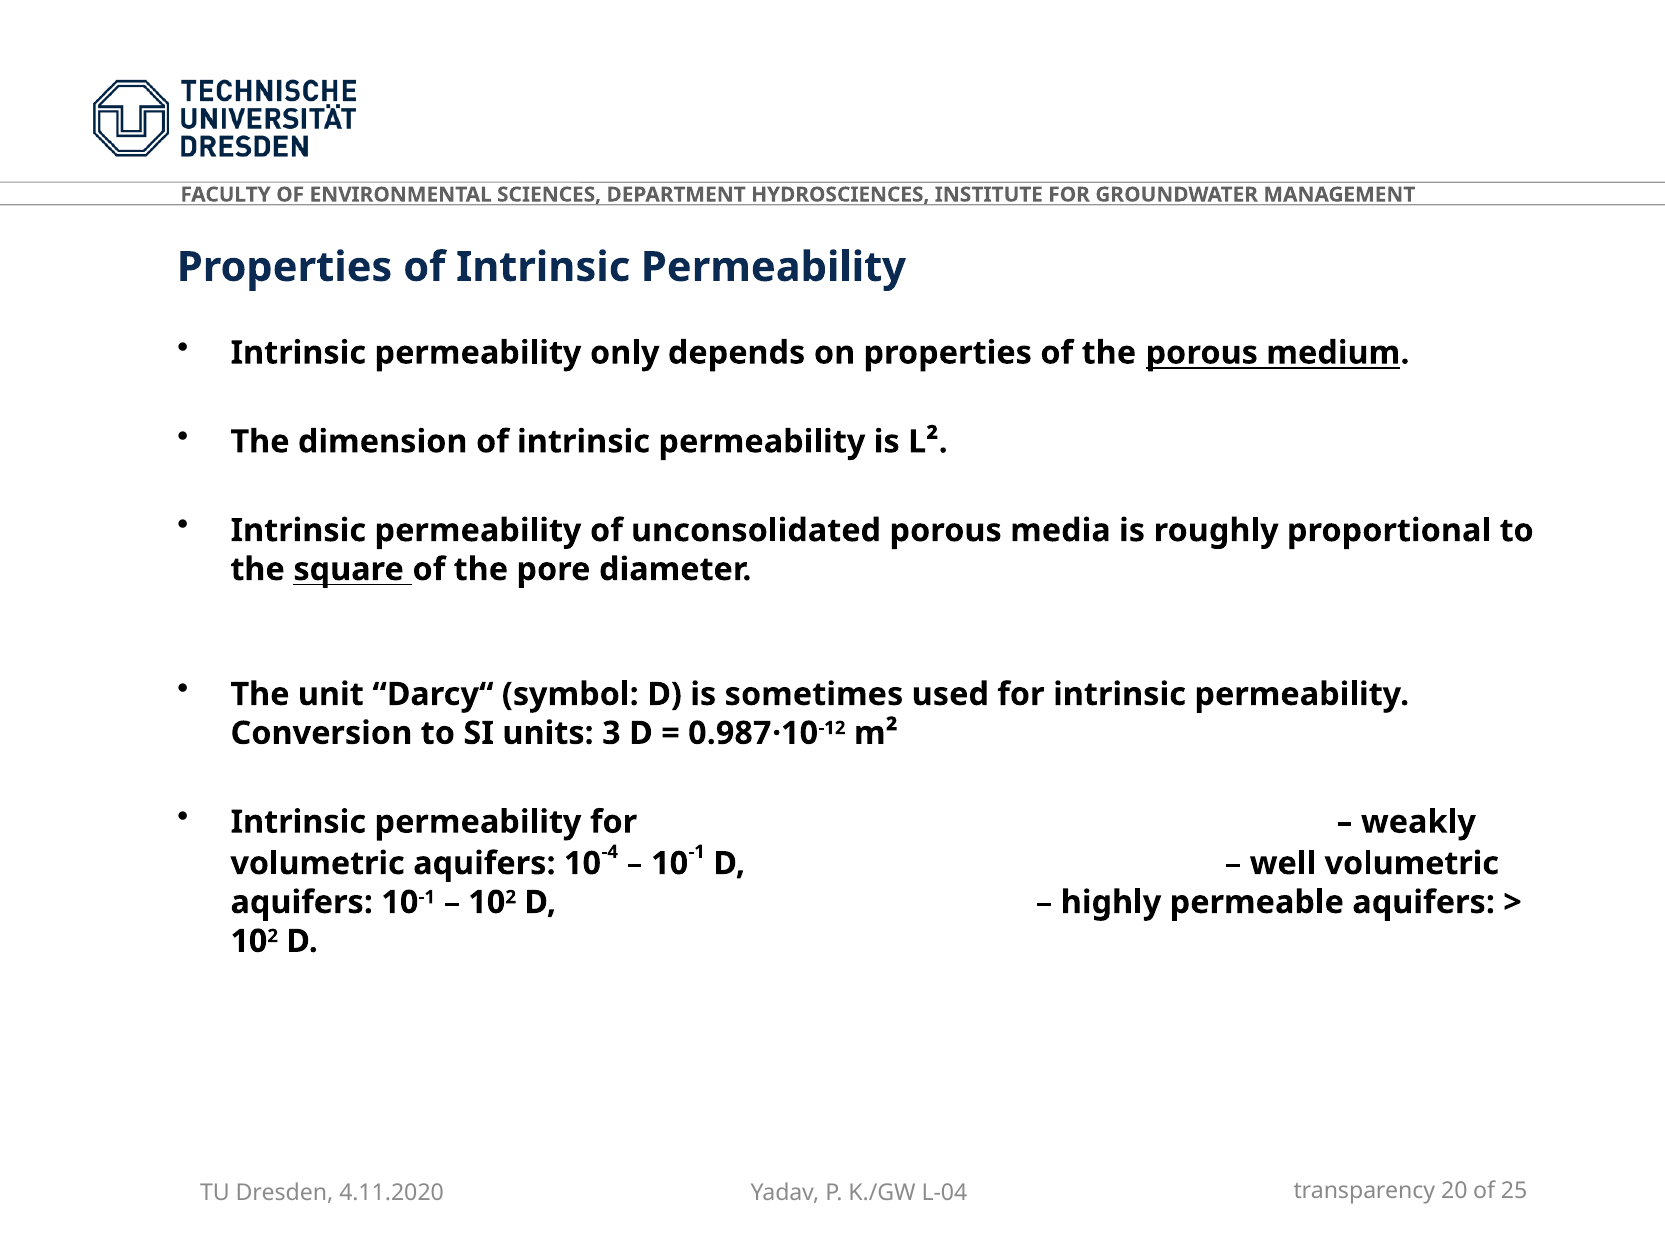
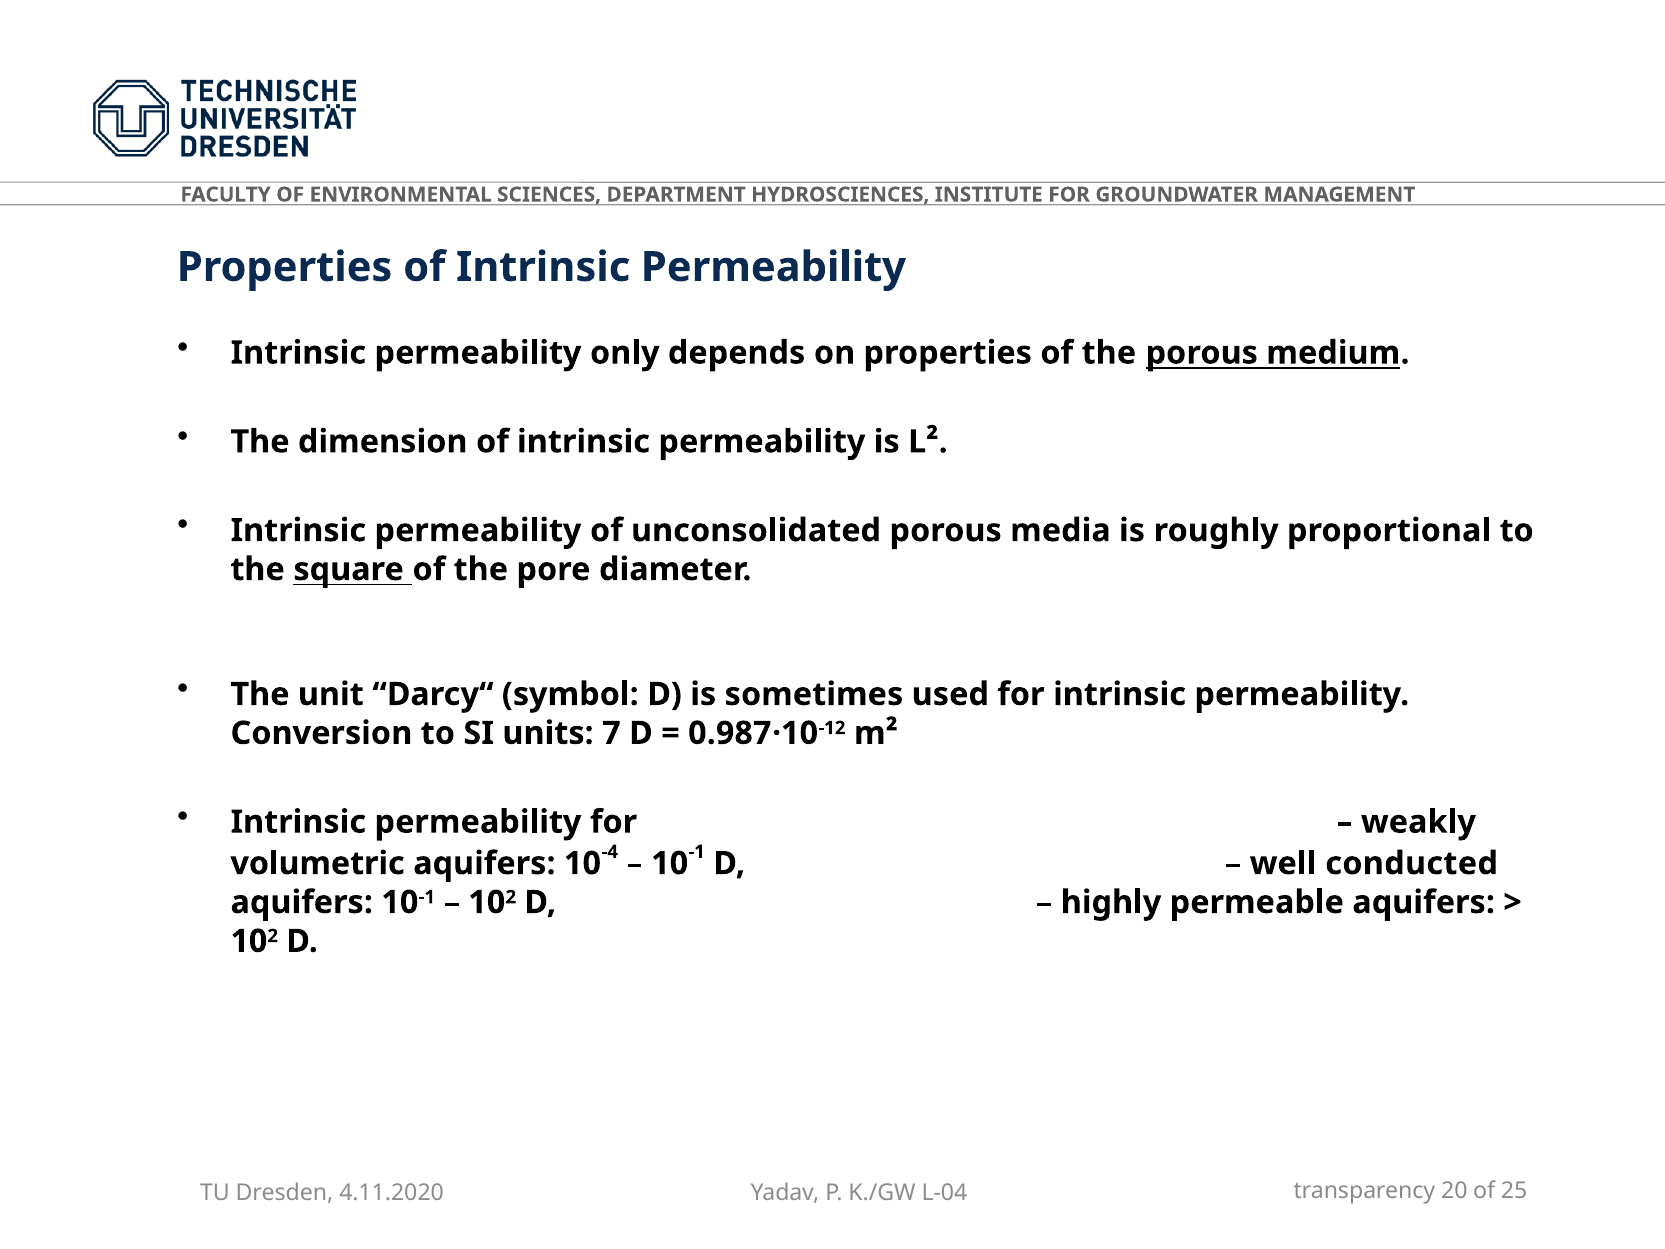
3: 3 -> 7 (611, 733)
well volumetric: volumetric -> conducted (1412, 863)
